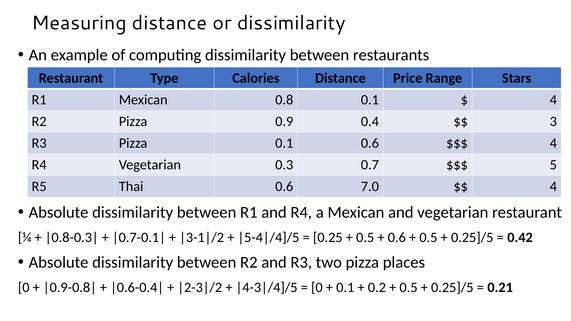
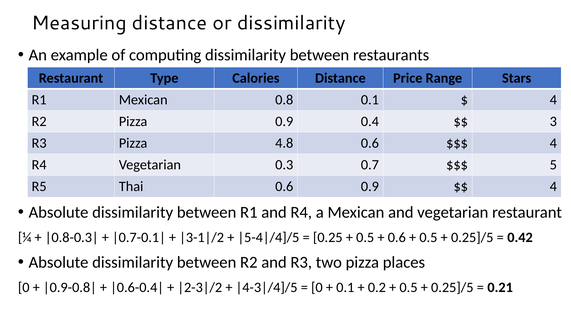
Pizza 0.1: 0.1 -> 4.8 (284, 143)
0.6 7.0: 7.0 -> 0.9 (370, 187)
